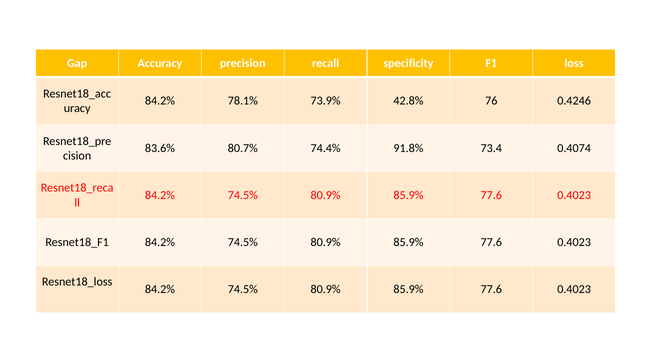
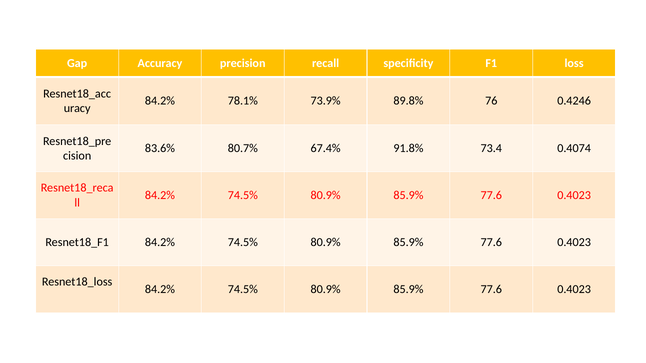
42.8%: 42.8% -> 89.8% (408, 101)
74.4%: 74.4% -> 67.4% (326, 149)
